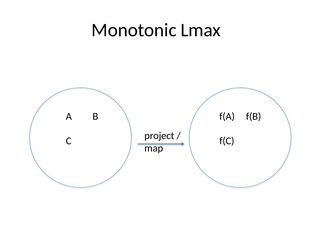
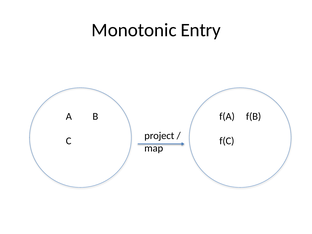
Lmax: Lmax -> Entry (201, 30)
